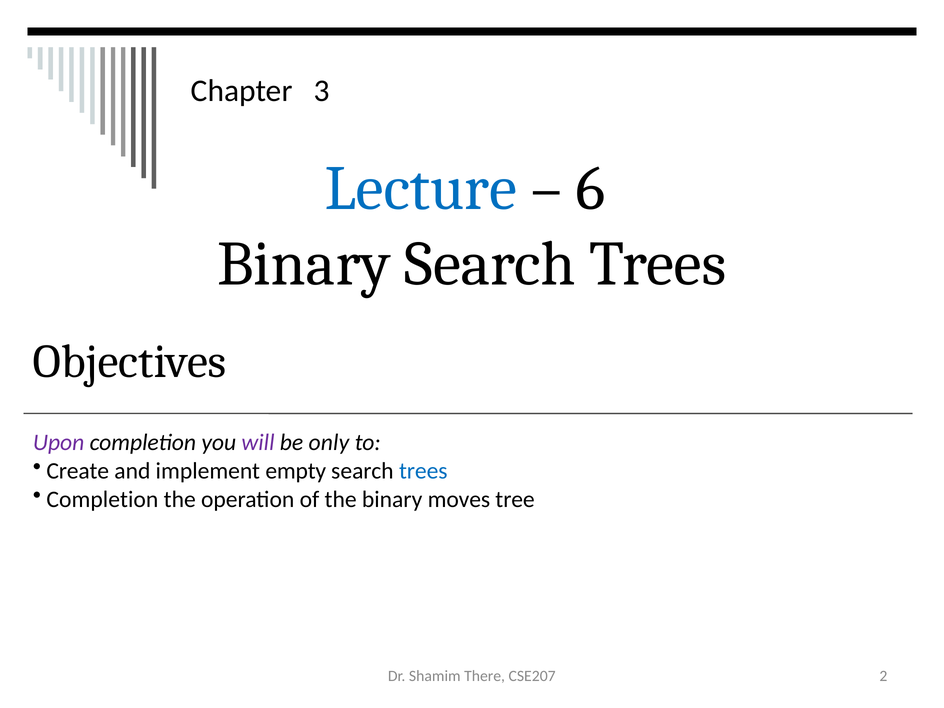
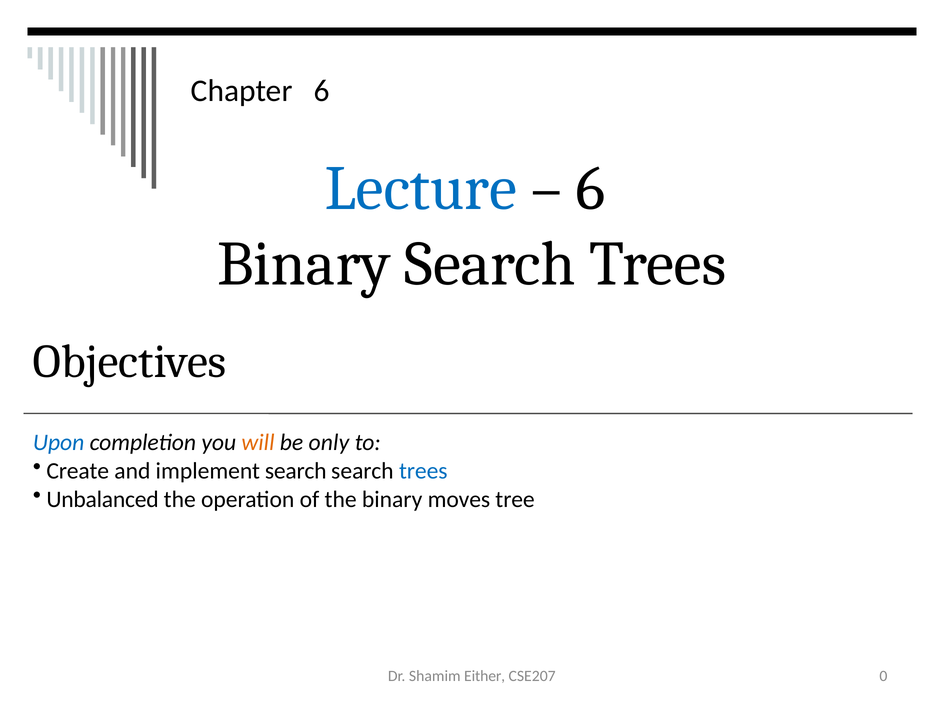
Chapter 3: 3 -> 6 (322, 91)
Upon colour: purple -> blue (59, 443)
will colour: purple -> orange (258, 443)
implement empty: empty -> search (296, 471)
Completion: Completion -> Unbalanced (103, 499)
There: There -> Either (485, 676)
2: 2 -> 0 (883, 676)
